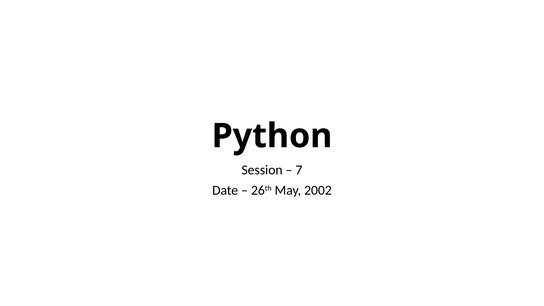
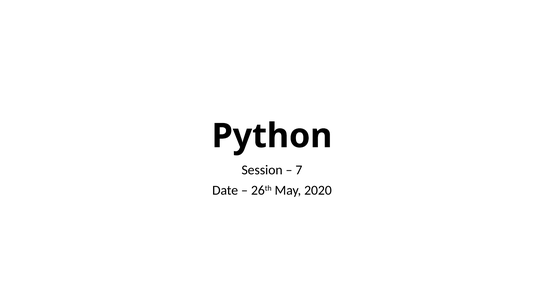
2002: 2002 -> 2020 (318, 190)
